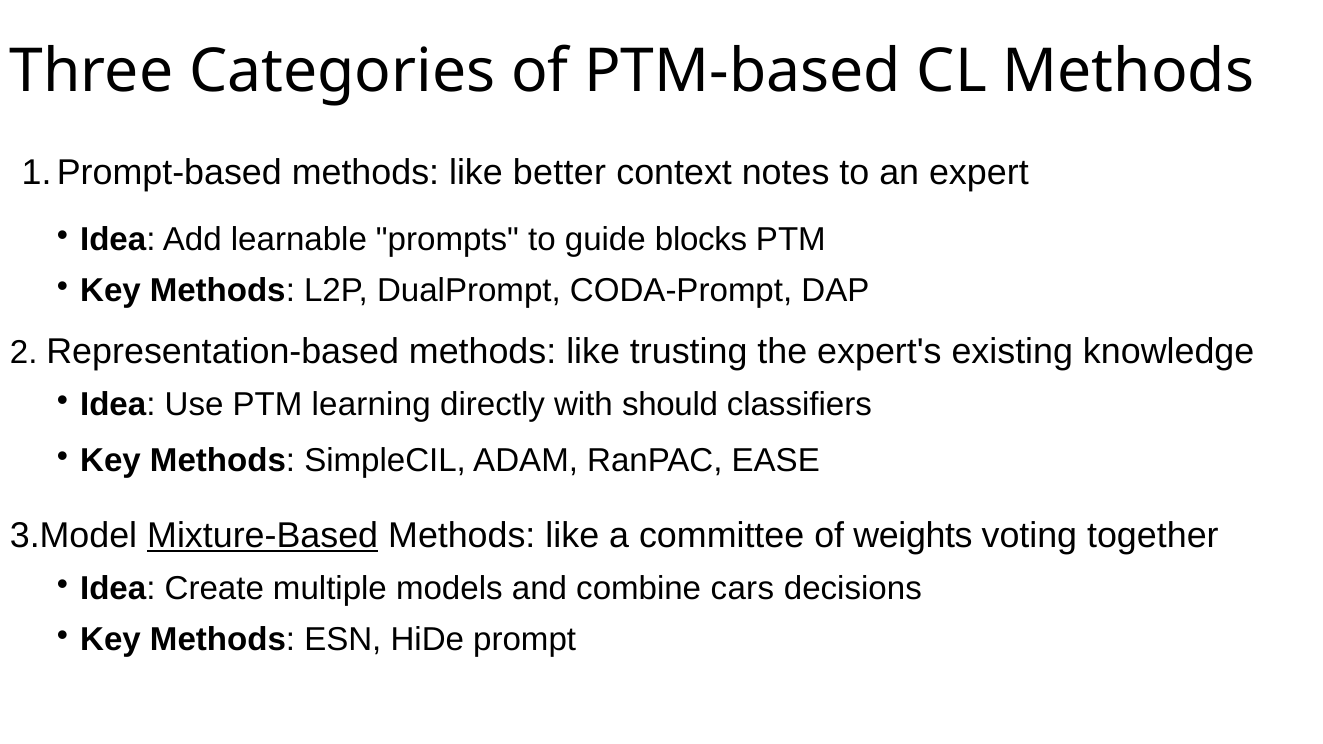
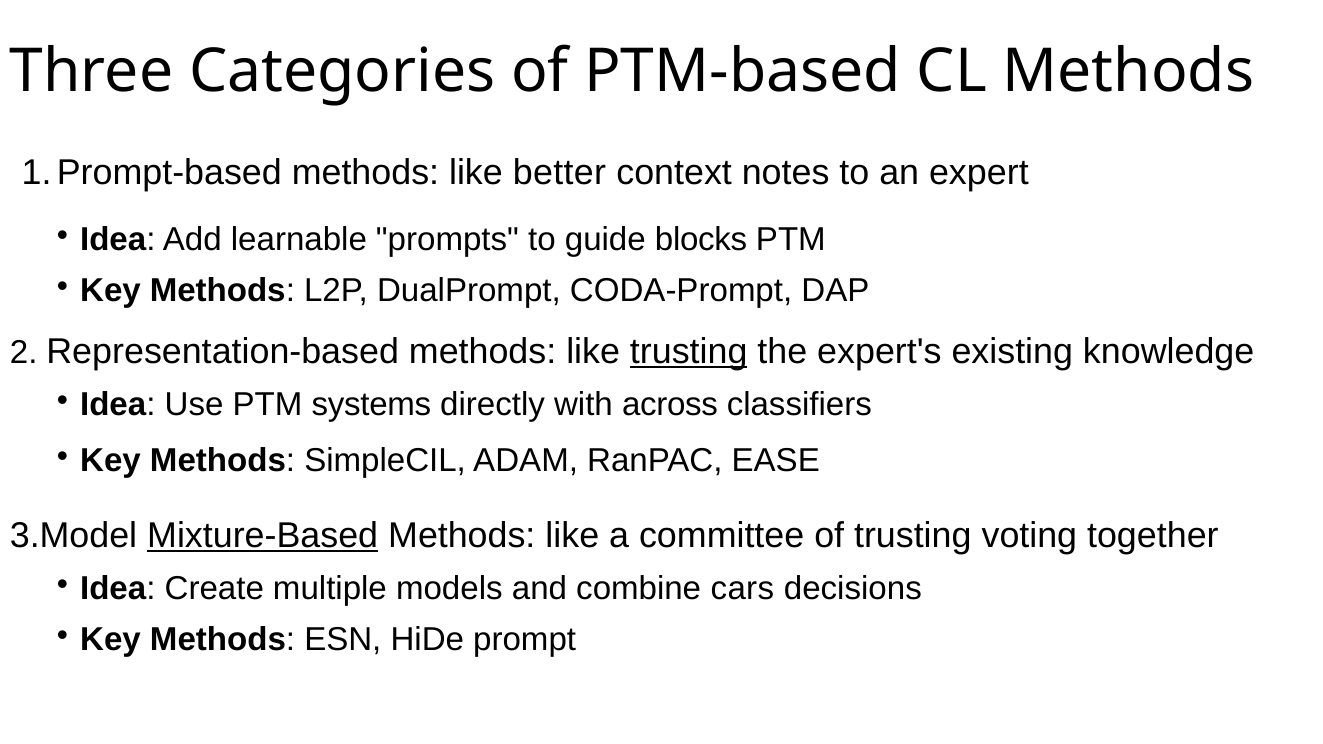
trusting underline: none -> present (689, 352)
learning: learning -> systems (371, 405)
should: should -> across (670, 405)
of weights: weights -> trusting (913, 536)
